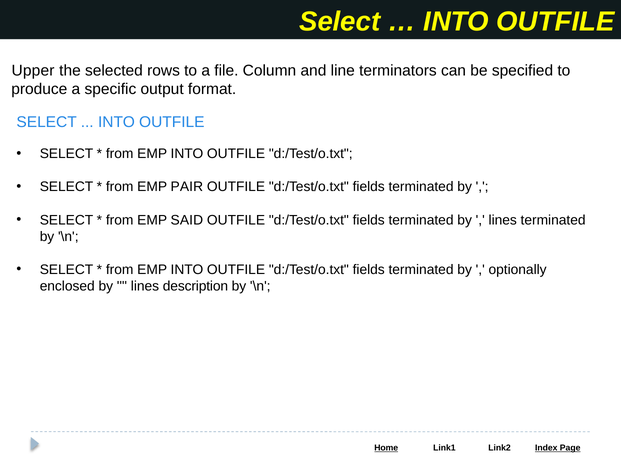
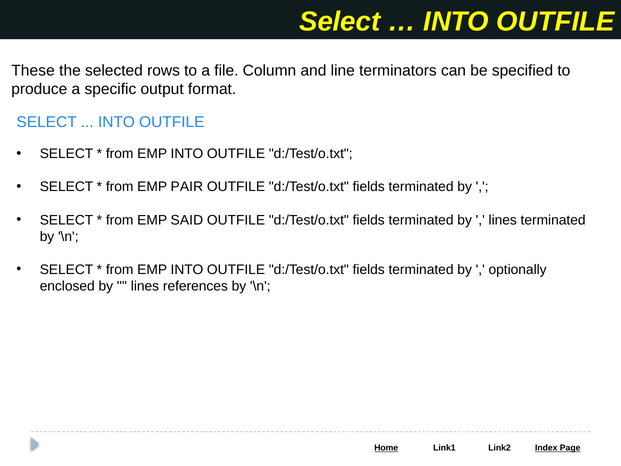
Upper: Upper -> These (33, 70)
description: description -> references (195, 286)
